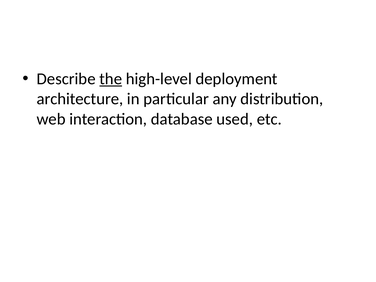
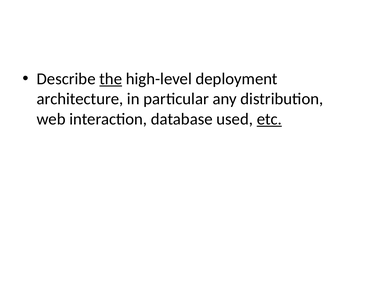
etc underline: none -> present (269, 119)
